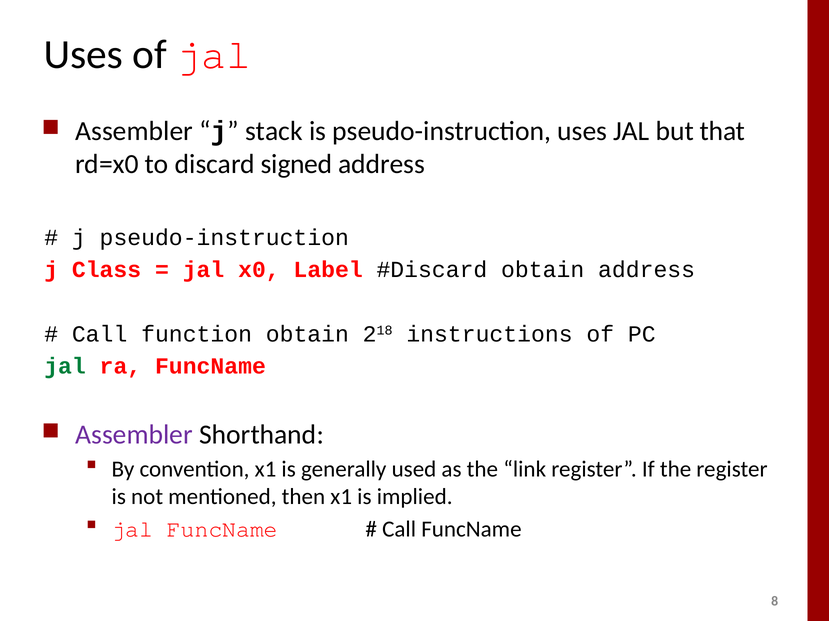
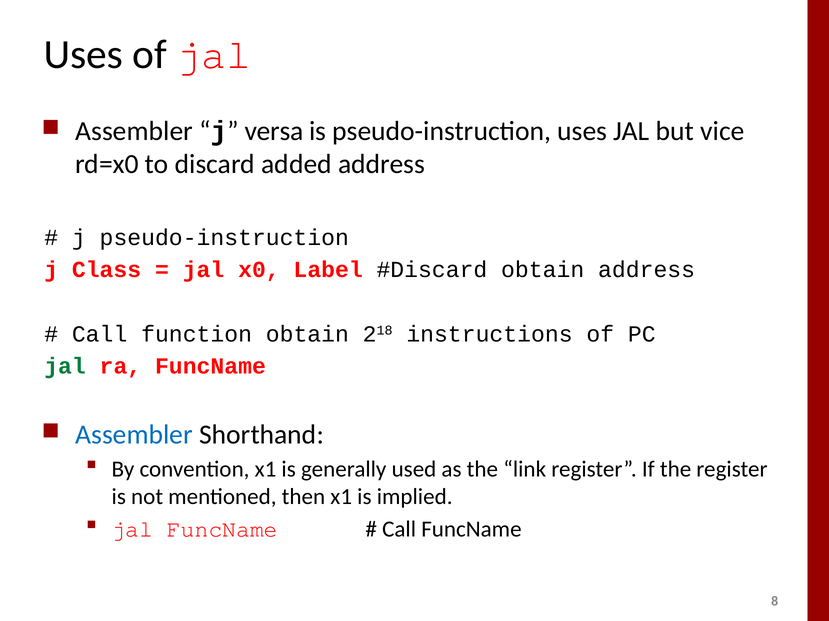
stack: stack -> versa (274, 131)
that: that -> vice (722, 131)
signed: signed -> added (297, 164)
Assembler colour: purple -> blue (134, 435)
